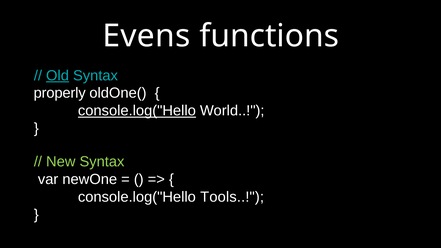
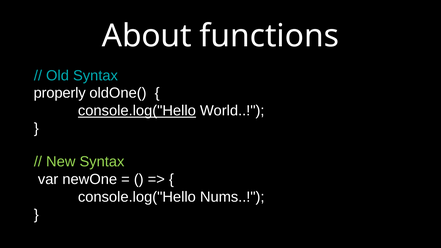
Evens: Evens -> About (147, 36)
Old underline: present -> none (57, 76)
Tools: Tools -> Nums (232, 197)
